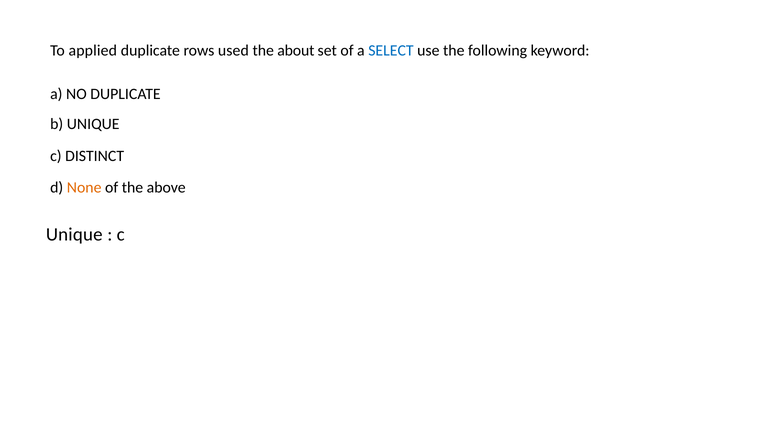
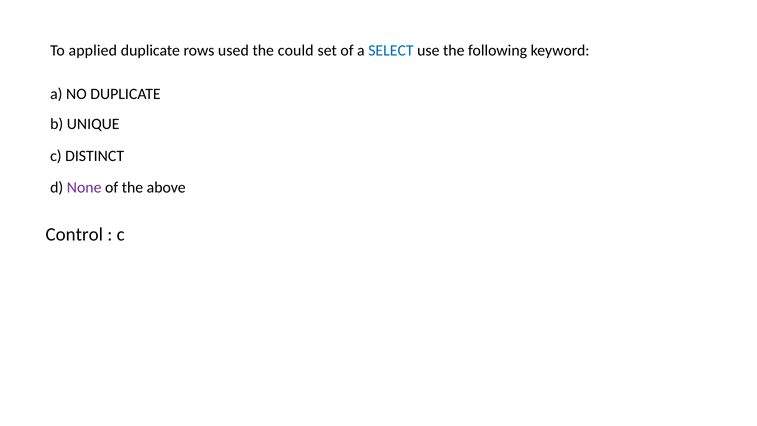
about: about -> could (296, 51)
None colour: orange -> purple (84, 187)
Unique: Unique -> Control (74, 235)
